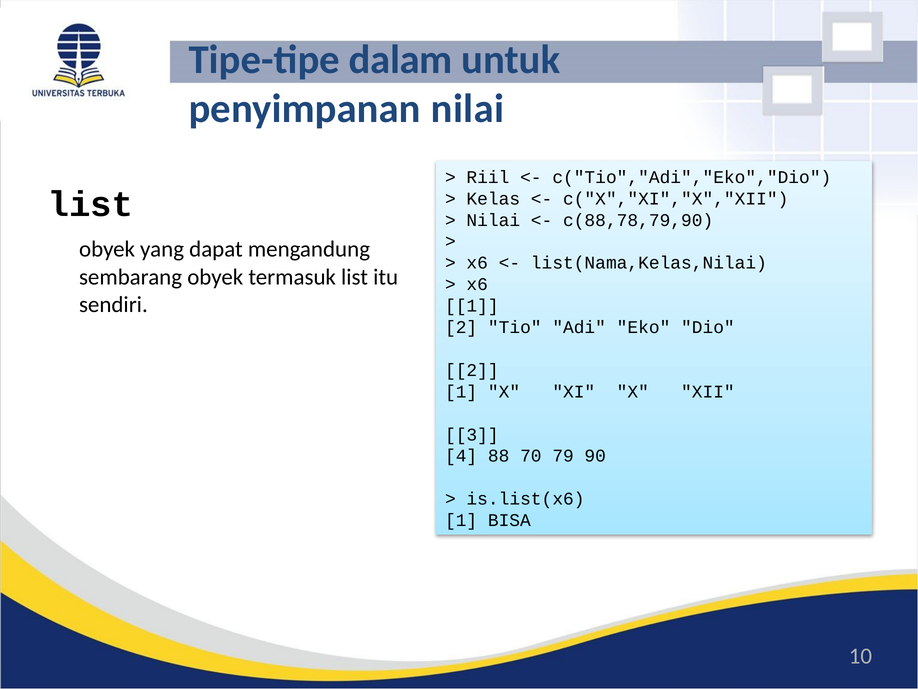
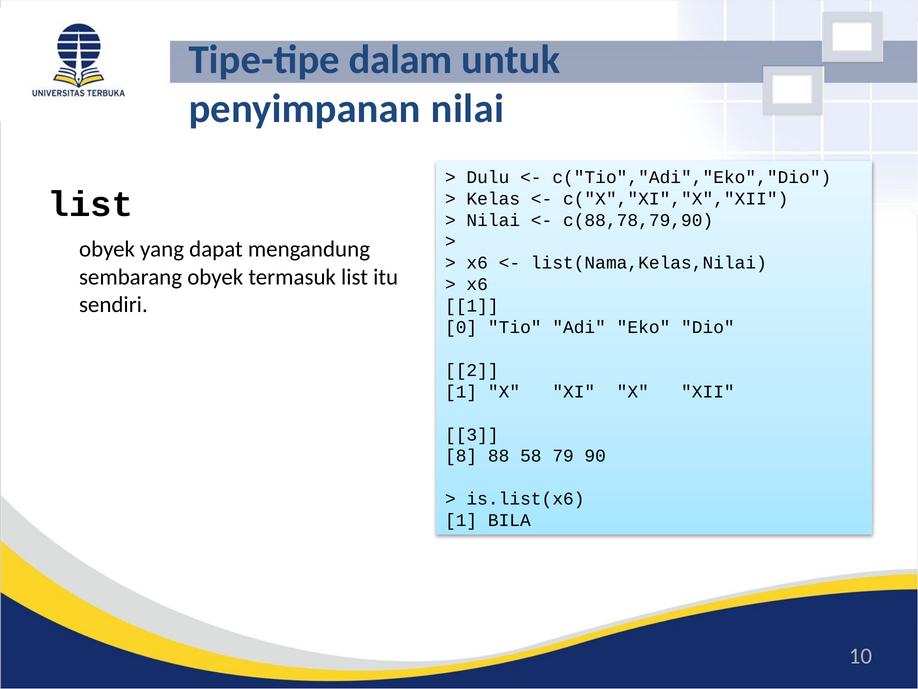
Riil: Riil -> Dulu (488, 177)
2: 2 -> 0 (461, 327)
4: 4 -> 8 (461, 456)
70: 70 -> 58 (531, 456)
BISA: BISA -> BILA (509, 520)
